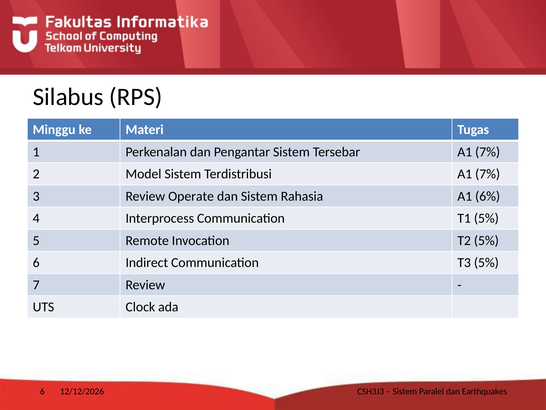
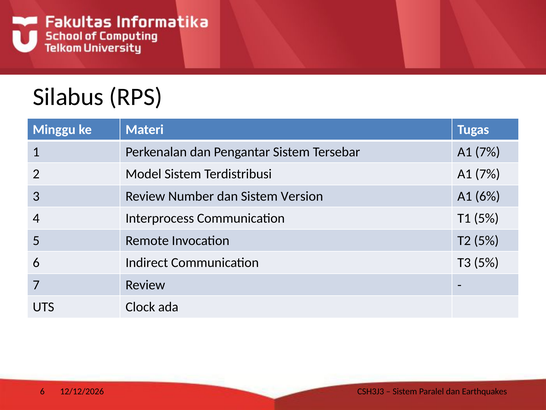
Operate: Operate -> Number (191, 196)
Rahasia: Rahasia -> Version (302, 196)
